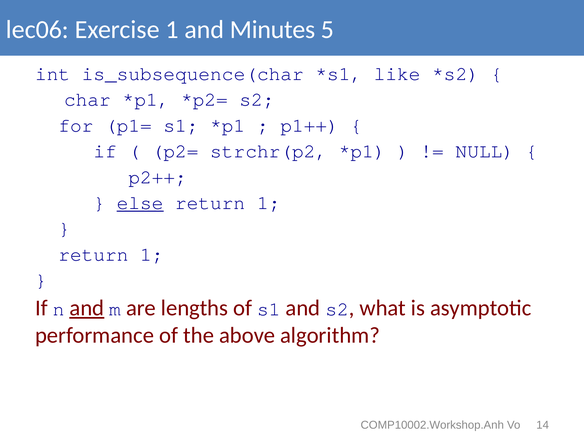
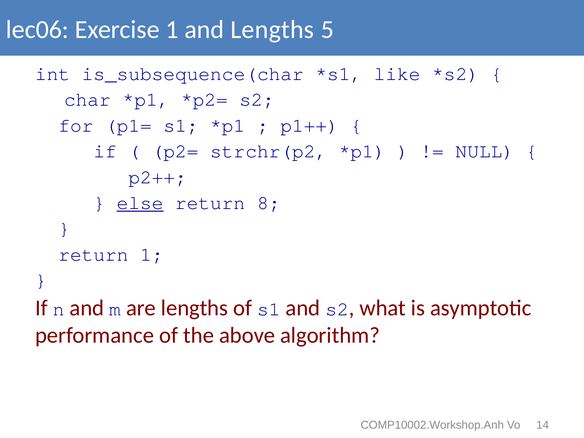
and Minutes: Minutes -> Lengths (272, 30)
1: 1 -> 8 (269, 203)
and underline: present -> none (87, 308)
